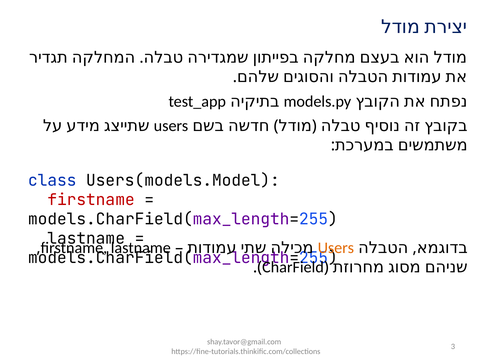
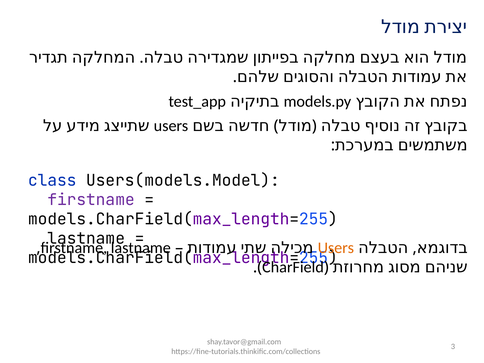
firstname colour: red -> purple (91, 200)
